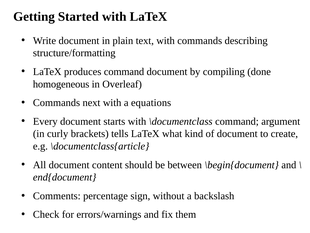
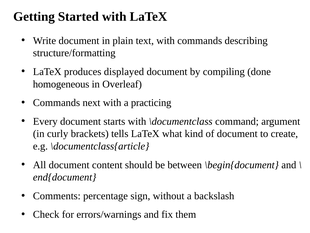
produces command: command -> displayed (124, 72)
equations: equations -> practicing (151, 103)
